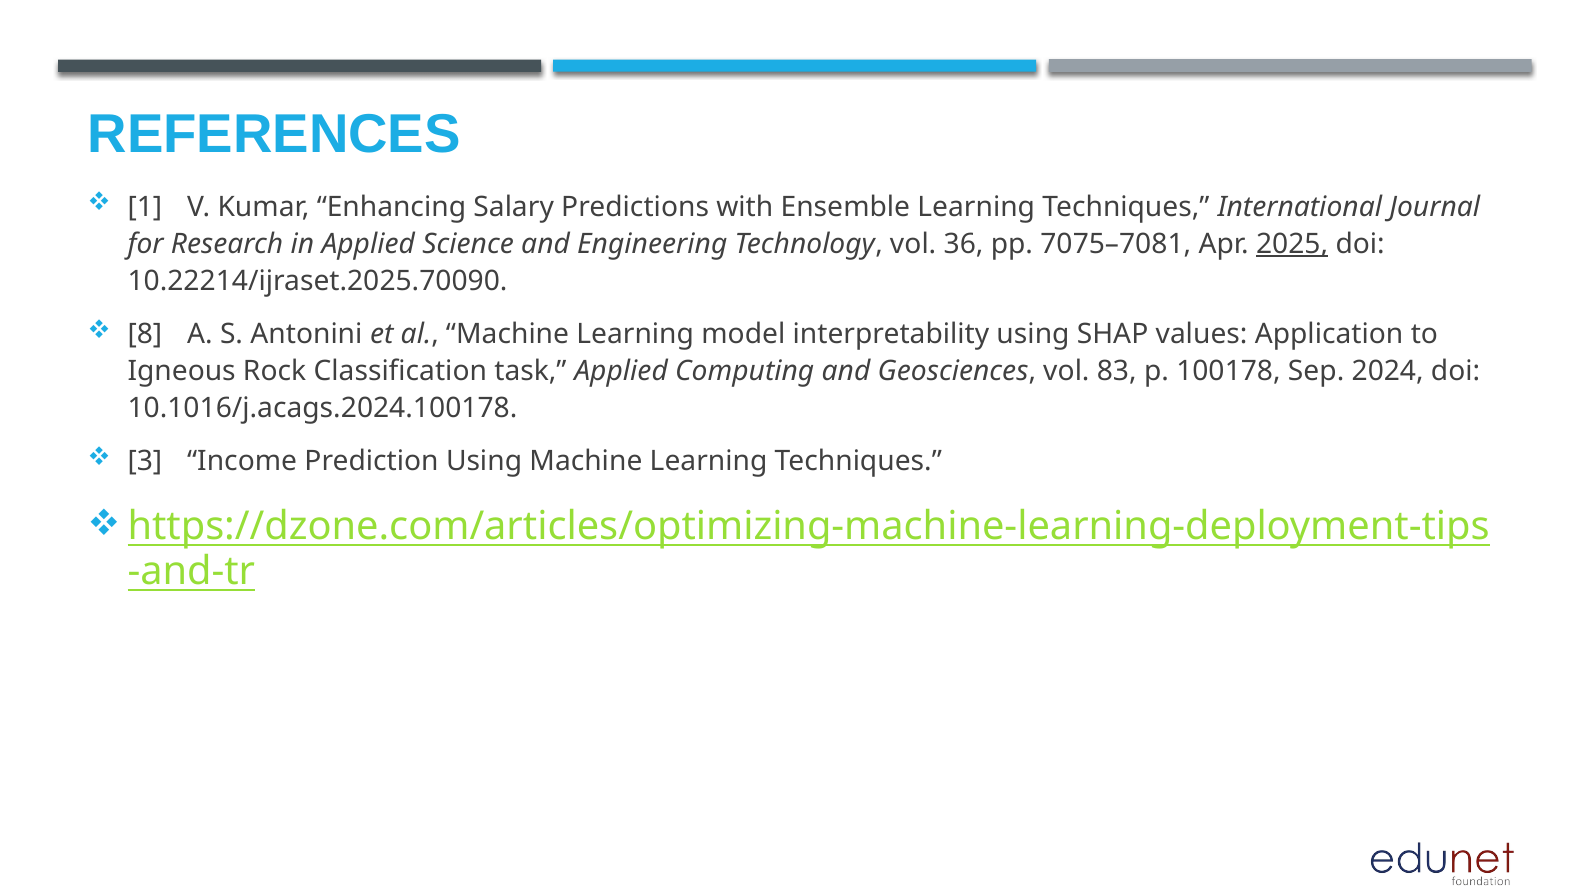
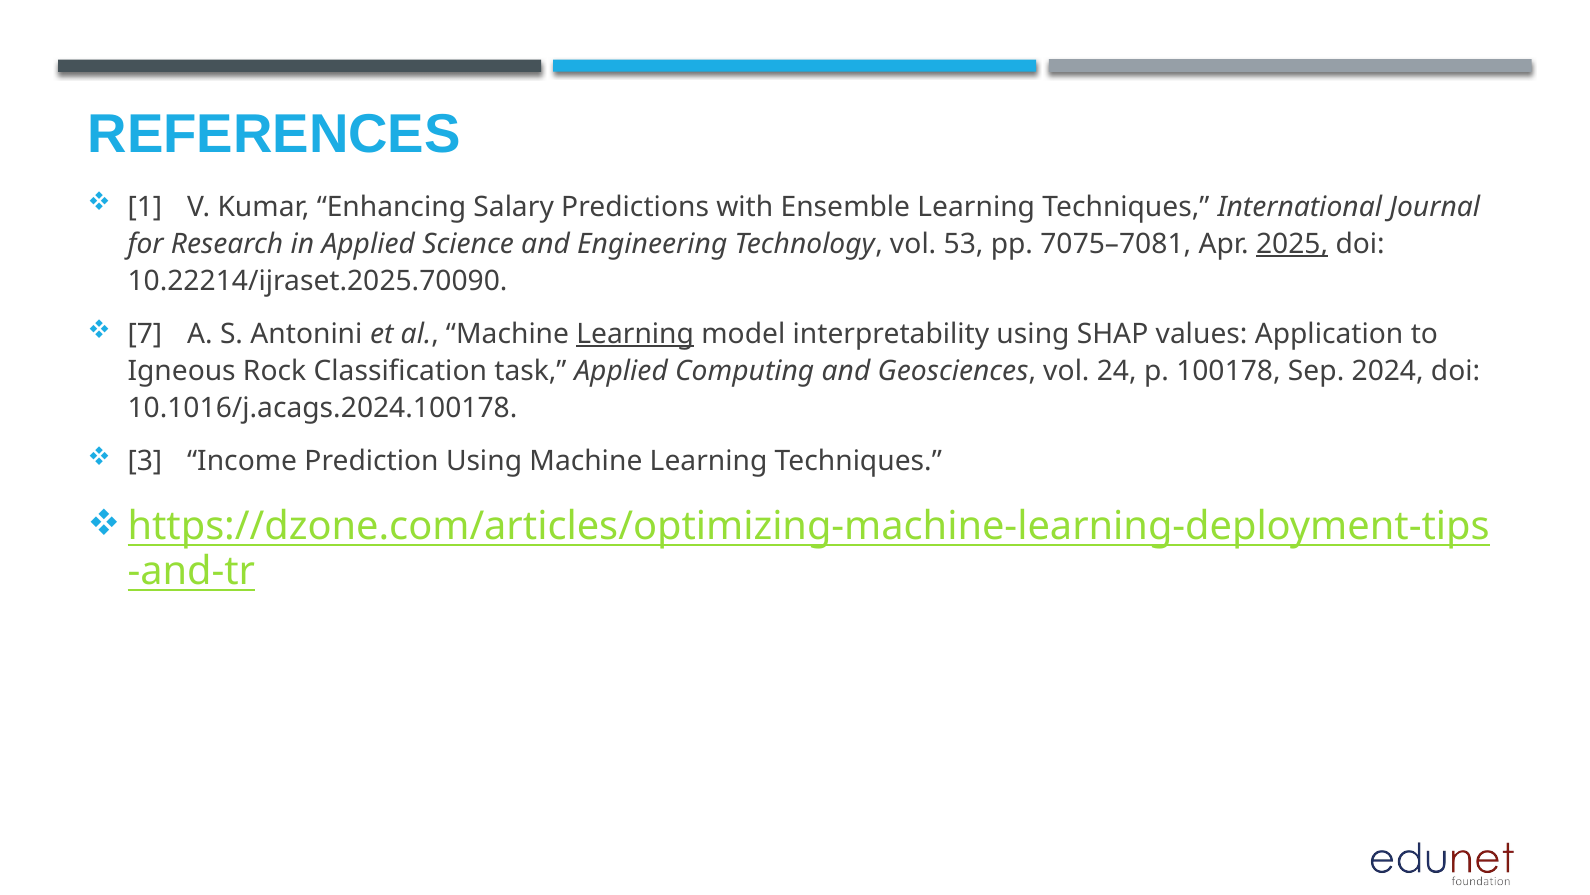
36: 36 -> 53 (964, 244)
8: 8 -> 7 (145, 334)
Learning underline: none -> present (635, 334)
83: 83 -> 24 (1117, 371)
